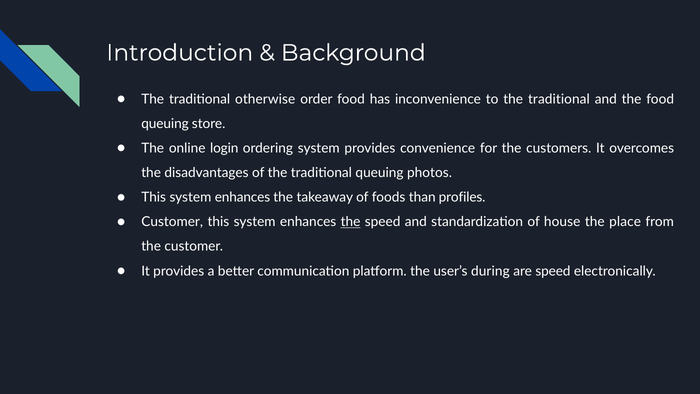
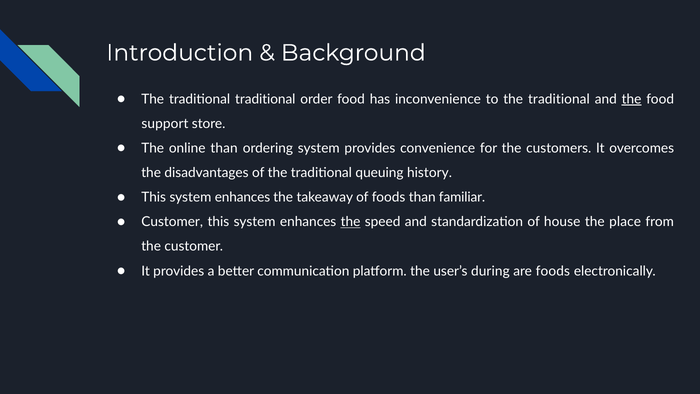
traditional otherwise: otherwise -> traditional (265, 99)
the underline: none -> present (632, 99)
queuing: queuing -> support (165, 124)
online login: login -> than (224, 148)
photos: photos -> history (429, 173)
profiles: profiles -> familiar (462, 197)
are speed: speed -> foods (553, 271)
